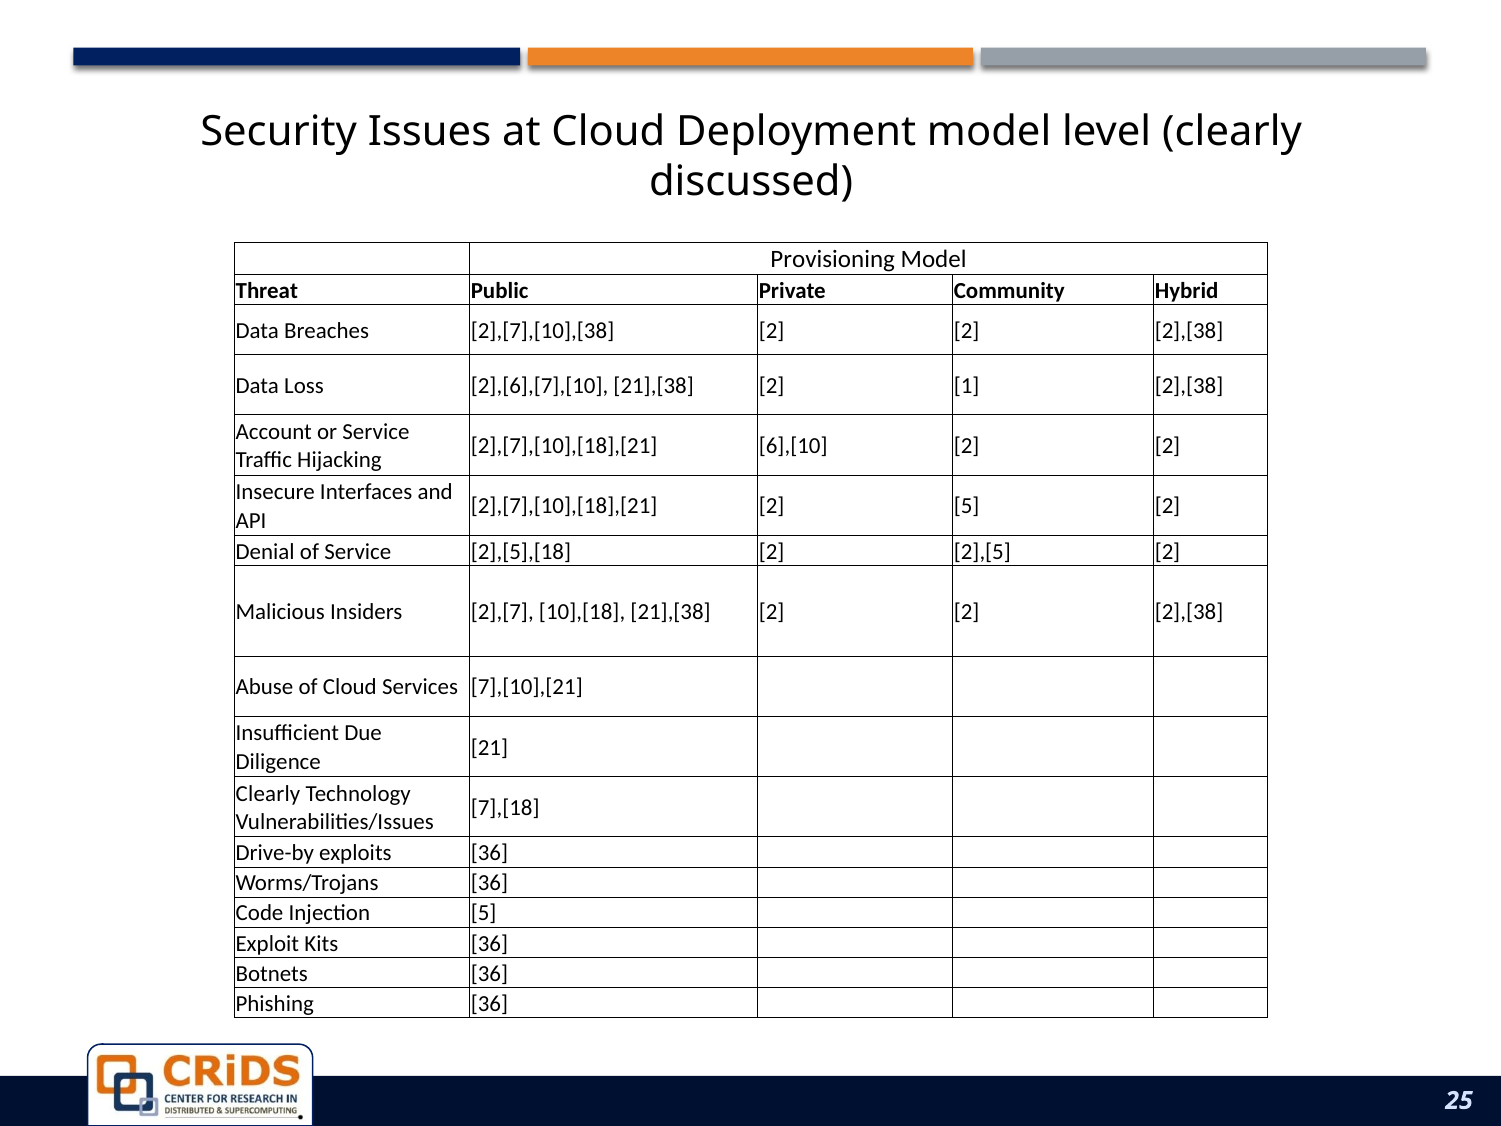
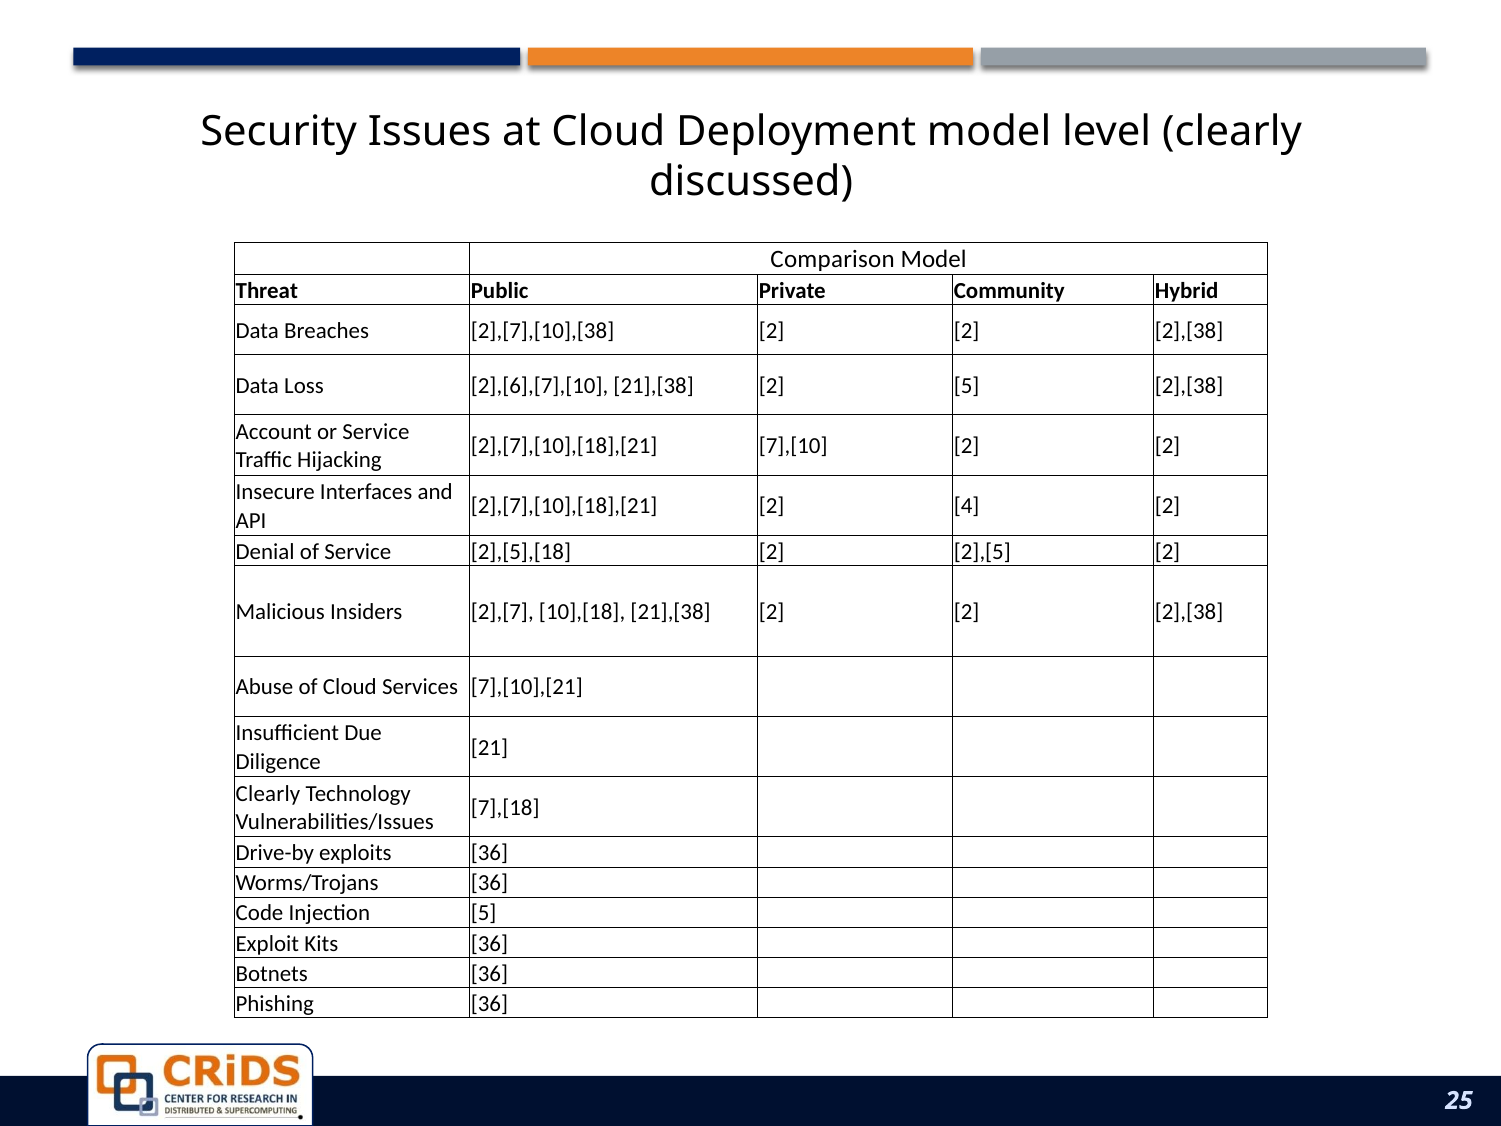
Provisioning: Provisioning -> Comparison (833, 260)
2 1: 1 -> 5 (967, 386)
6],[10: 6],[10 -> 7],[10 (793, 446)
2 5: 5 -> 4 (967, 506)
